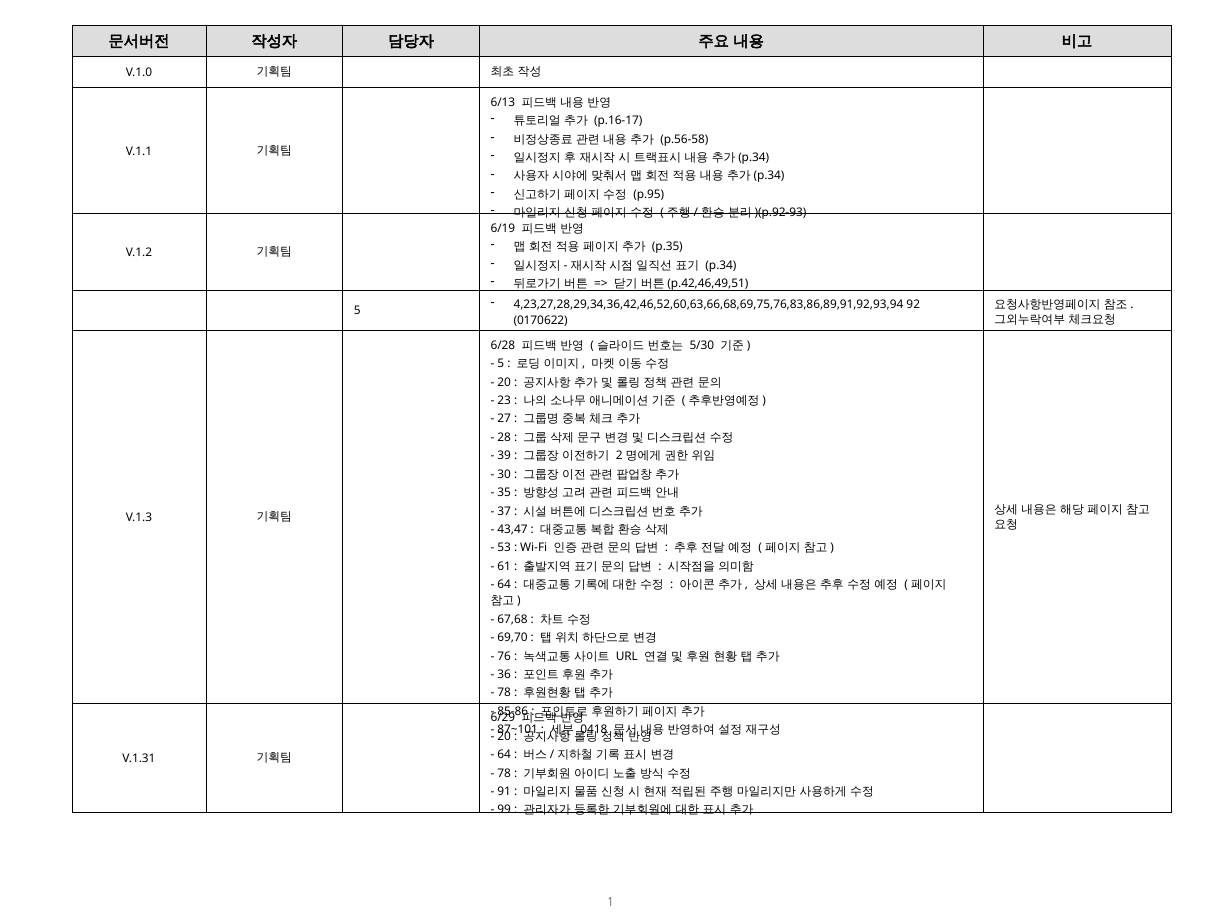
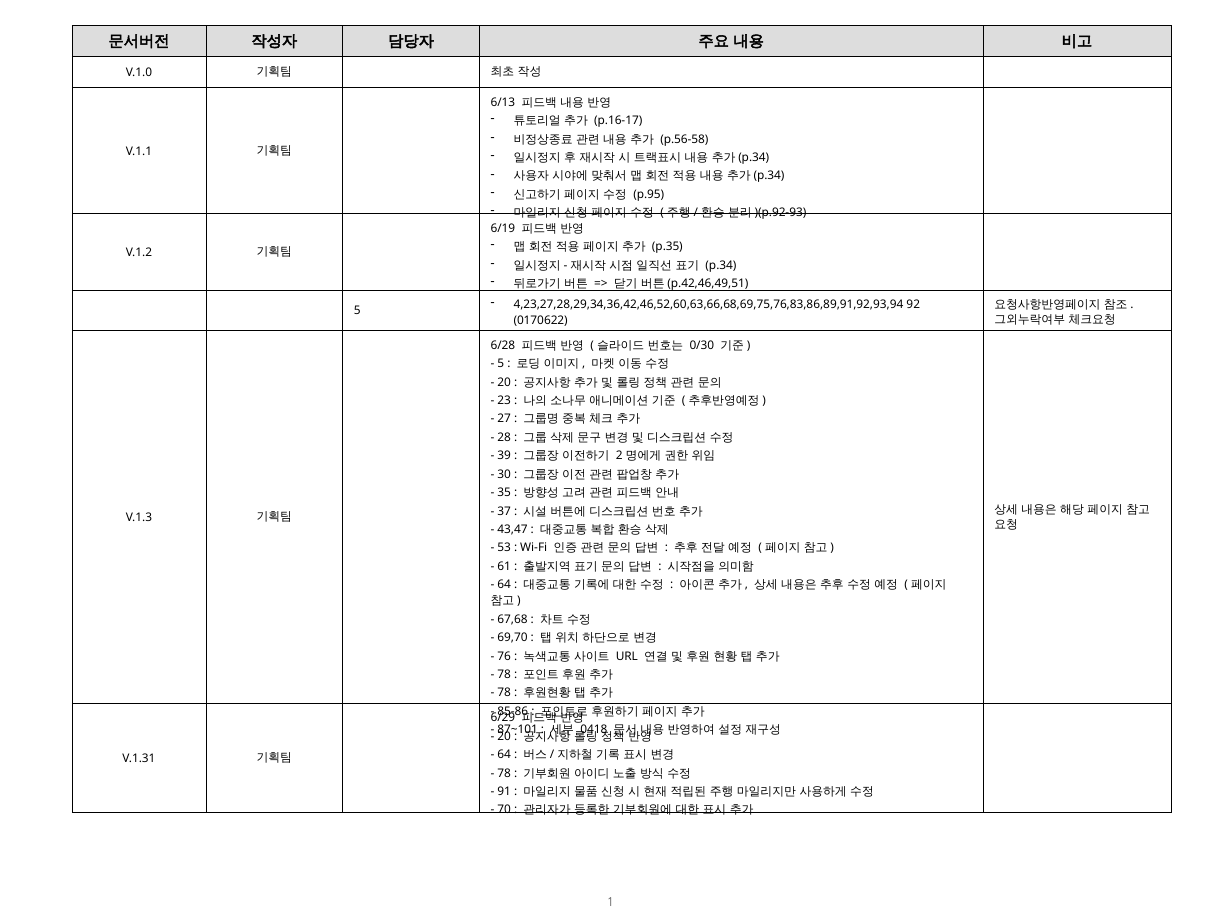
5/30: 5/30 -> 0/30 (702, 345)
36: 36 -> 78 (504, 674)
99: 99 -> 70 (504, 810)
